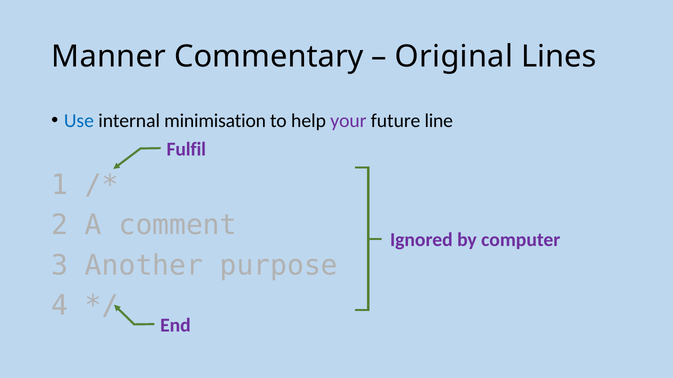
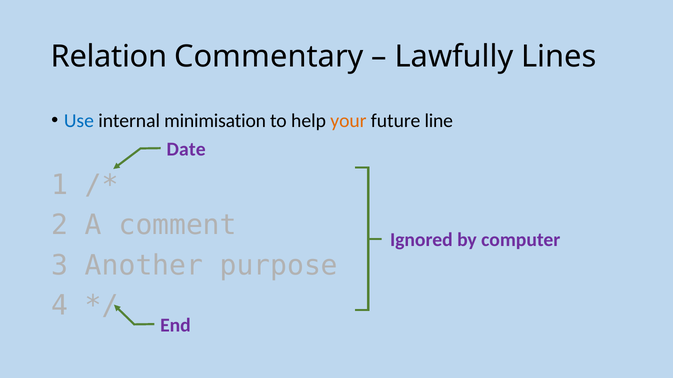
Manner: Manner -> Relation (109, 57)
Original: Original -> Lawfully (454, 57)
your colour: purple -> orange (348, 121)
Fulfil: Fulfil -> Date (186, 150)
